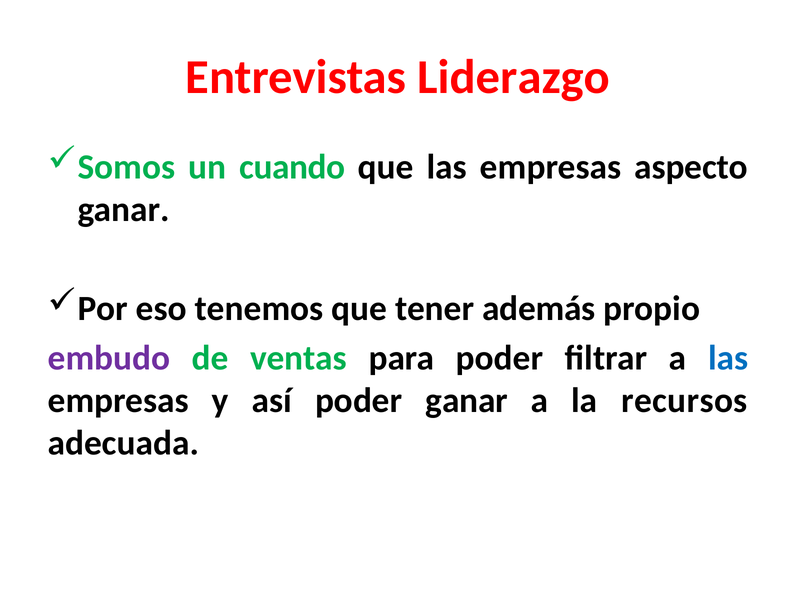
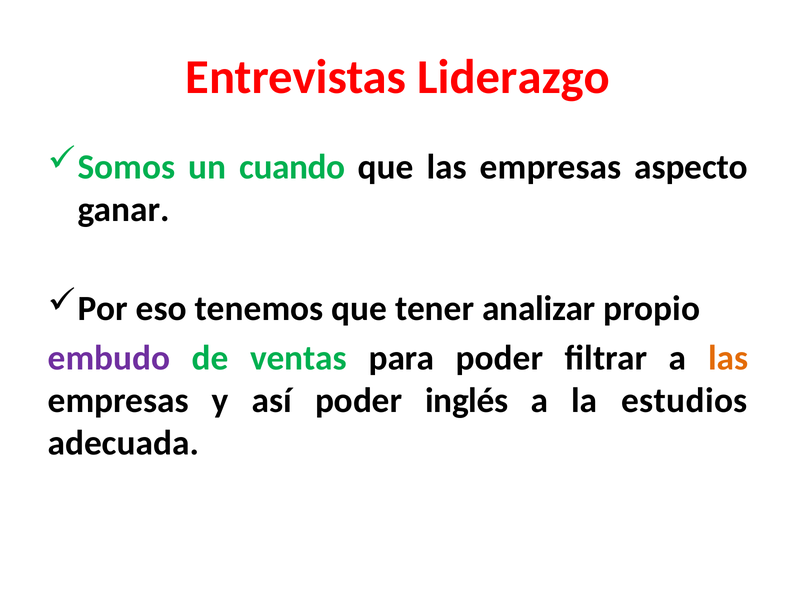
además: además -> analizar (539, 309)
las colour: blue -> orange (728, 358)
poder ganar: ganar -> inglés (467, 401)
recursos: recursos -> estudios (684, 401)
